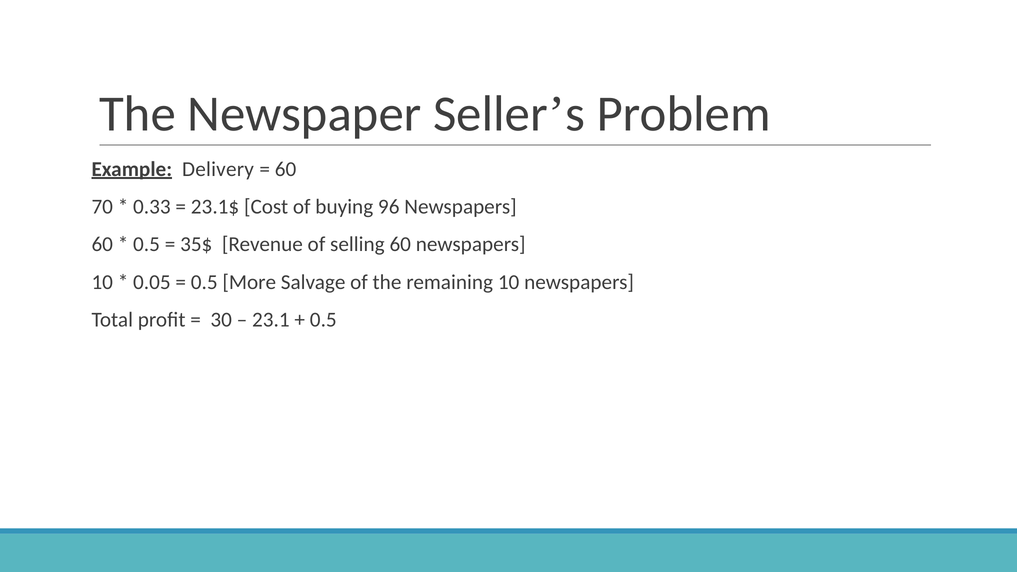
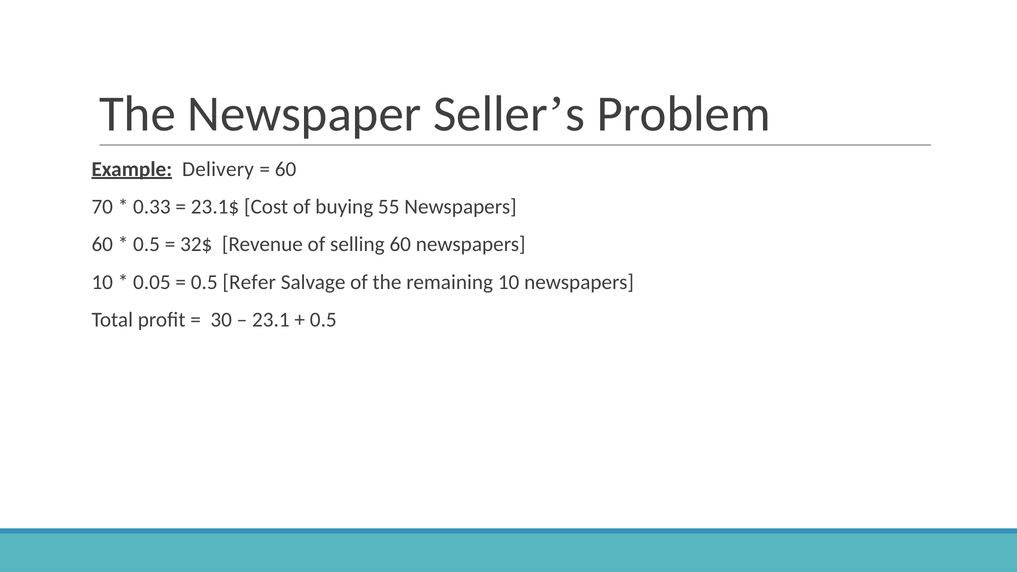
96: 96 -> 55 (389, 207)
35$: 35$ -> 32$ (196, 245)
More: More -> Refer (249, 282)
